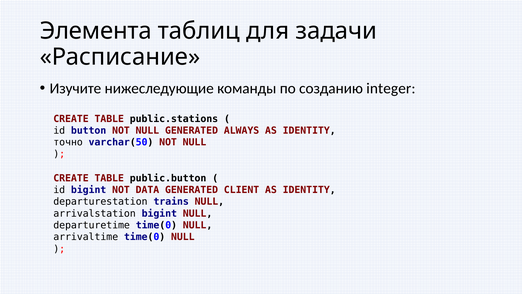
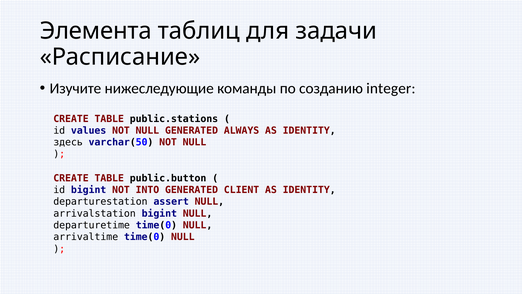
button: button -> values (89, 130)
точно: точно -> здесь (68, 142)
DATA: DATA -> INTO (147, 190)
trains: trains -> assert (171, 201)
